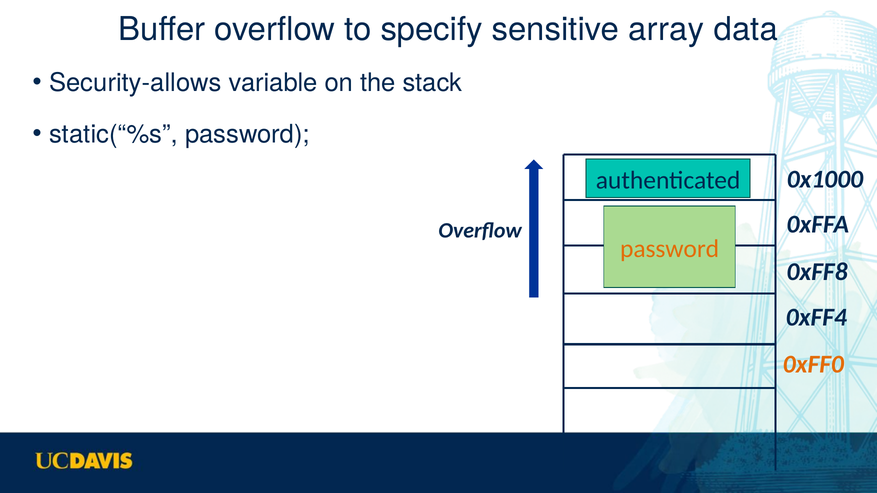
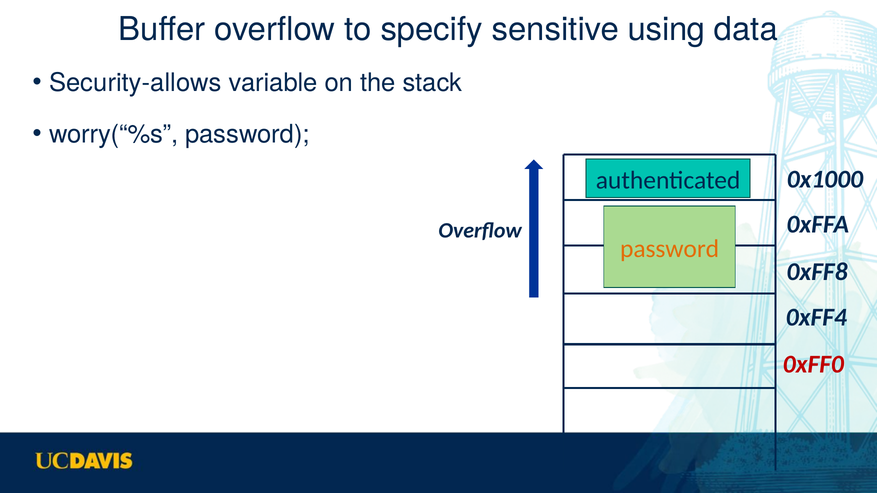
array: array -> using (667, 29)
static(“%s: static(“%s -> worry(“%s (114, 134)
0xFF0 colour: orange -> red (813, 365)
